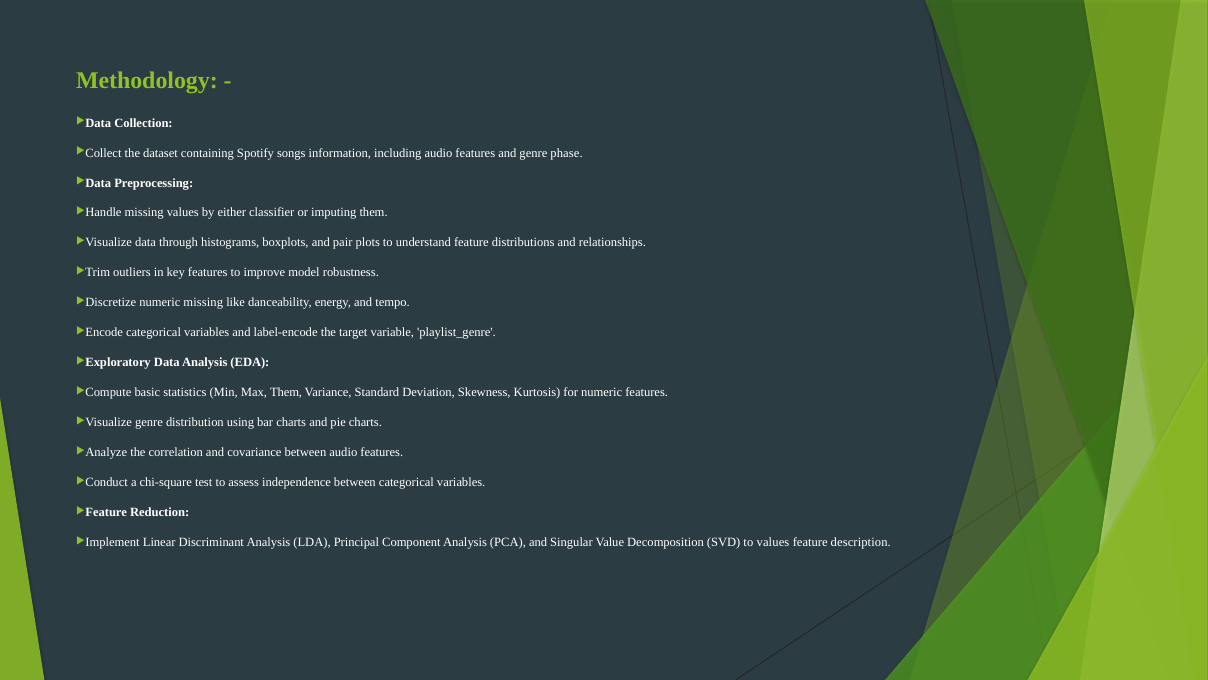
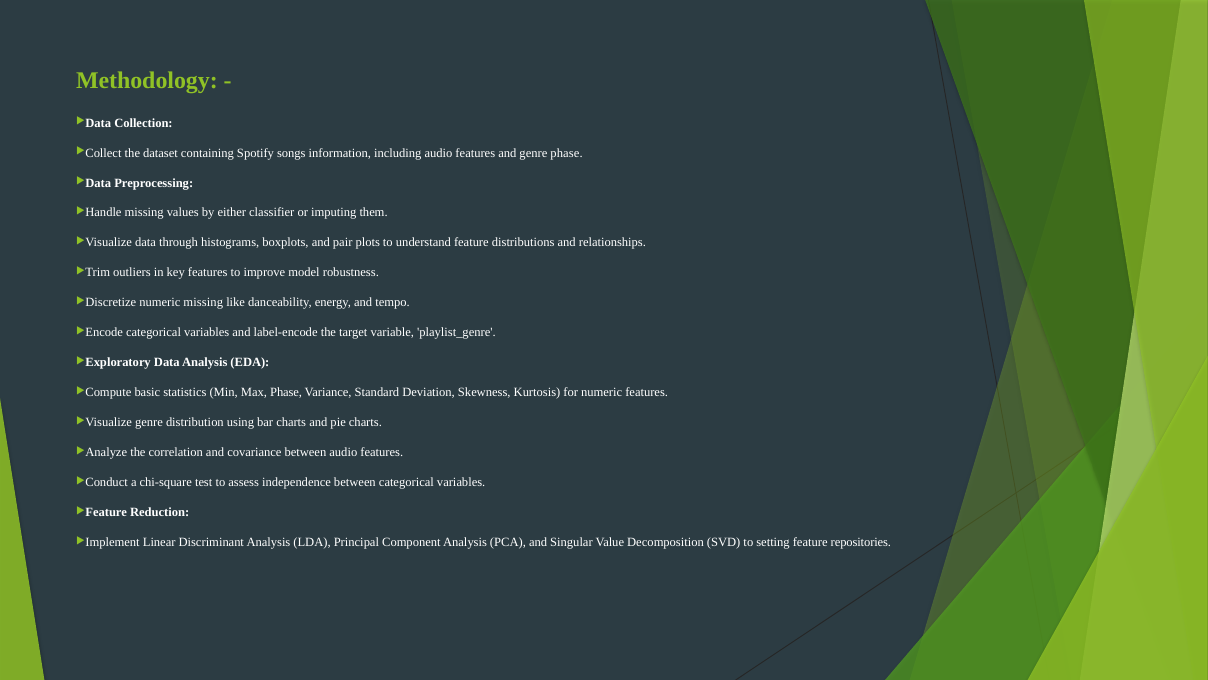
Max Them: Them -> Phase (286, 392)
to values: values -> setting (773, 542)
description: description -> repositories (861, 542)
